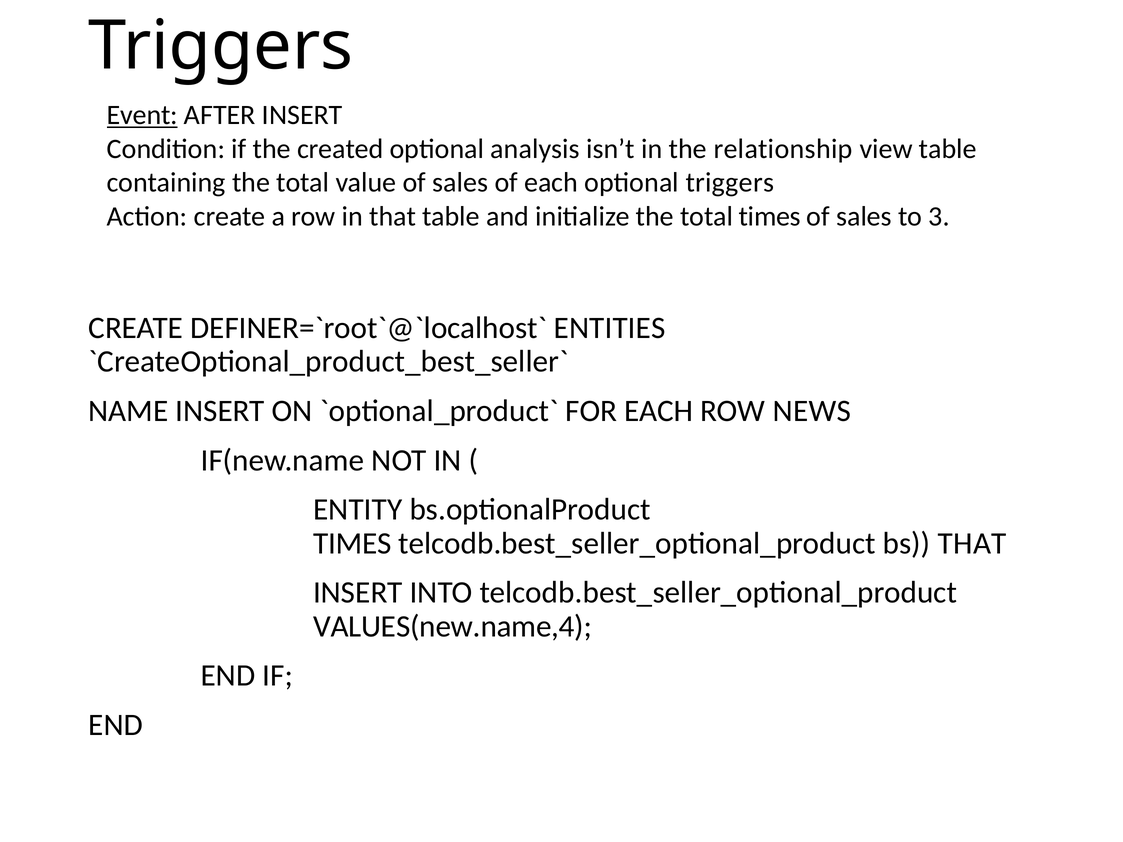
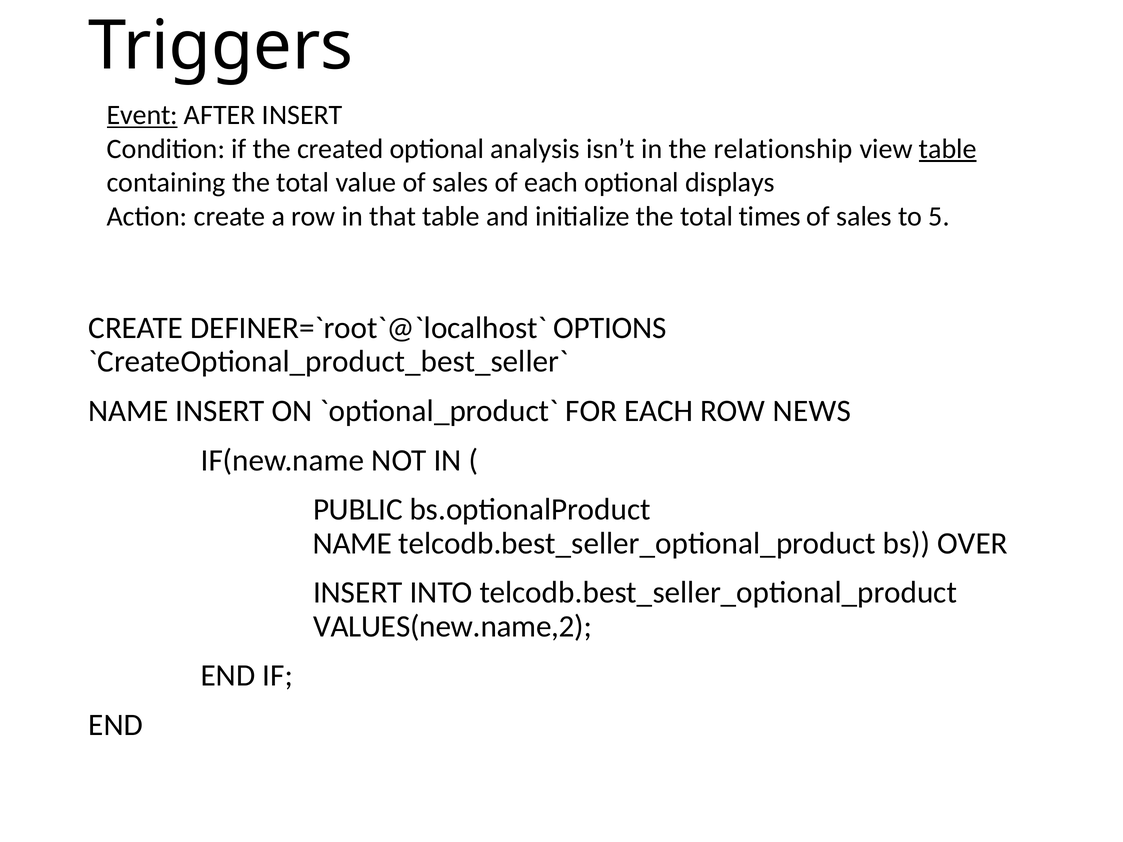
table underline: none -> present (948, 149)
optional triggers: triggers -> displays (730, 183)
3: 3 -> 5 (939, 216)
ENTITIES: ENTITIES -> OPTIONS (610, 328)
ENTITY: ENTITY -> PUBLIC (358, 510)
TIMES: TIMES -> NAME (352, 543)
bs THAT: THAT -> OVER (972, 543)
VALUES(new.name,4: VALUES(new.name,4 -> VALUES(new.name,2 (453, 626)
